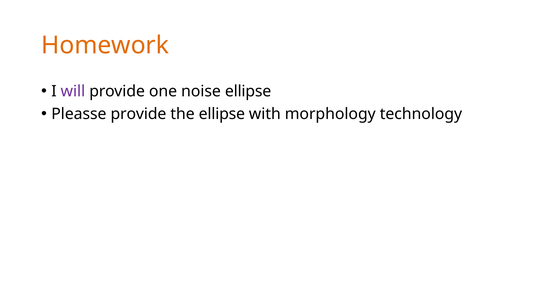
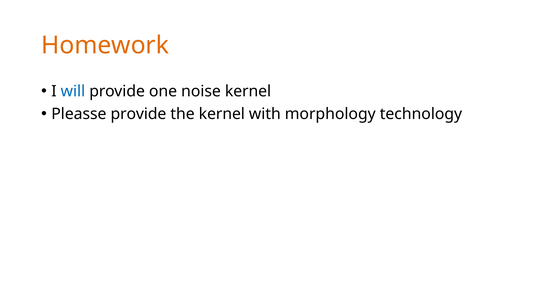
will colour: purple -> blue (73, 91)
noise ellipse: ellipse -> kernel (248, 91)
the ellipse: ellipse -> kernel (222, 114)
